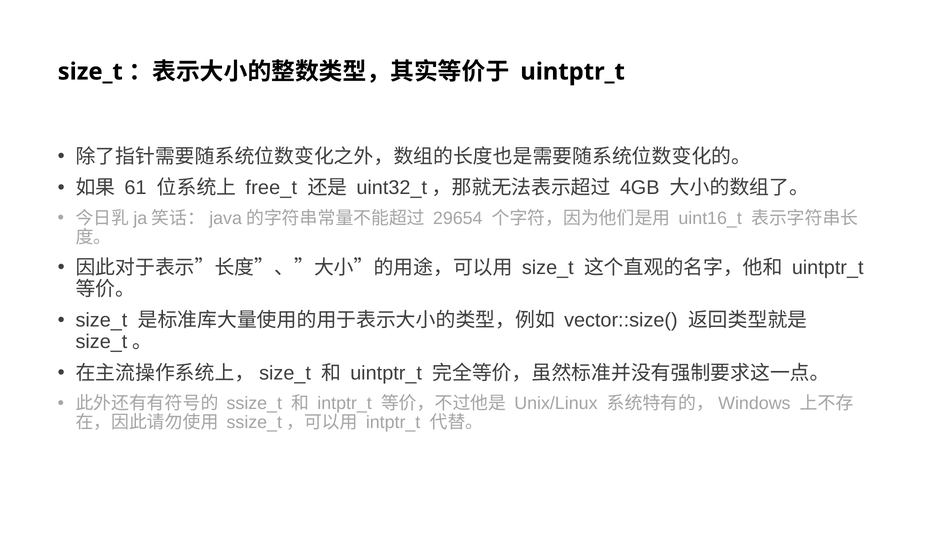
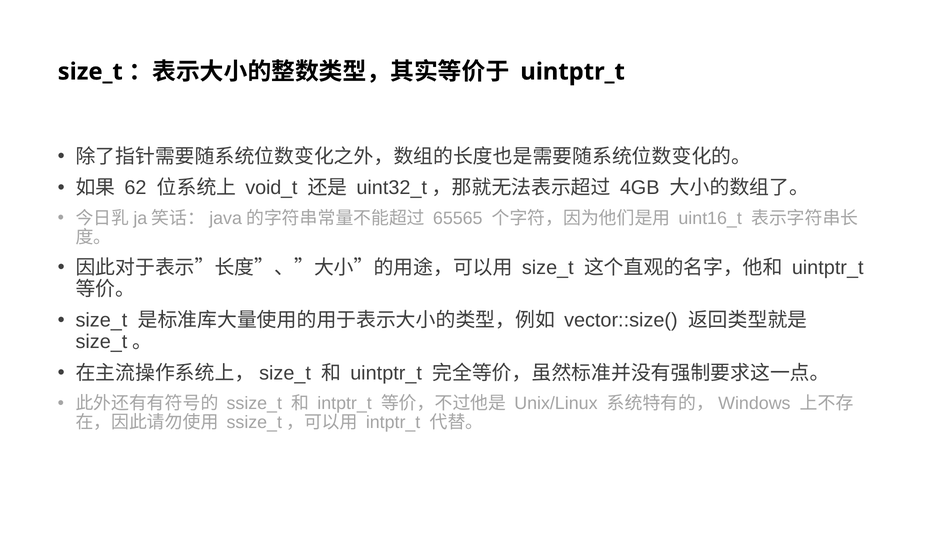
61: 61 -> 62 (135, 188)
free_t: free_t -> void_t (271, 188)
29654: 29654 -> 65565 (458, 218)
